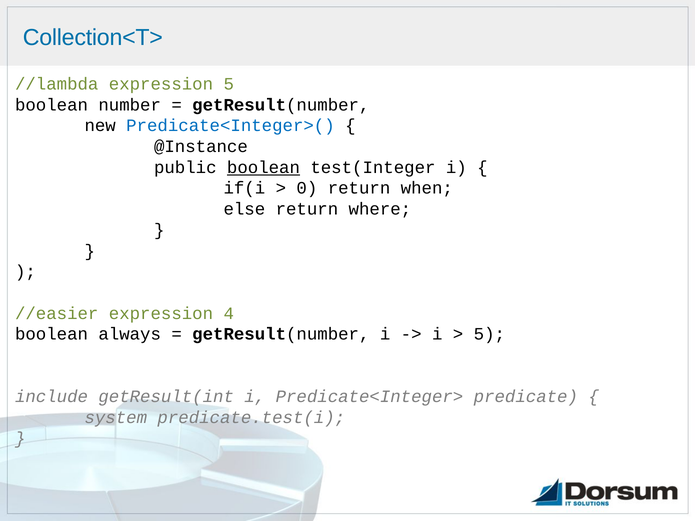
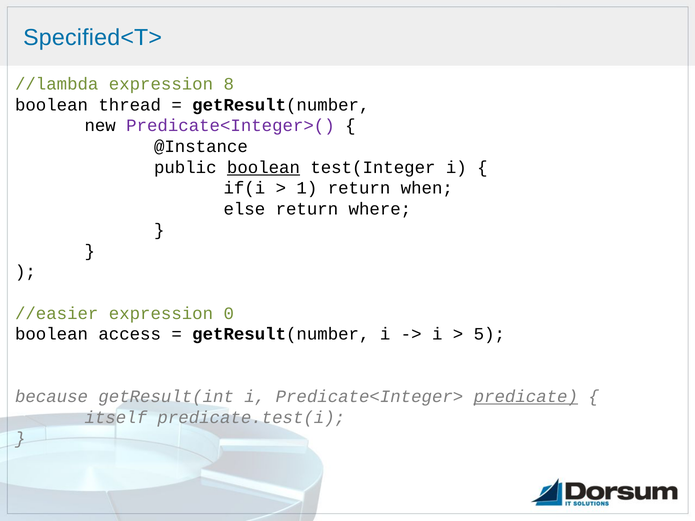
Collection<T>: Collection<T> -> Specified<T> (93, 38)
expression 5: 5 -> 8 (229, 84)
number: number -> thread (130, 105)
Predicate<Integer>( colour: blue -> purple (230, 126)
0: 0 -> 1 (307, 188)
4: 4 -> 0 (229, 313)
always: always -> access (130, 334)
include: include -> because (52, 397)
predicate underline: none -> present (526, 397)
system: system -> itself (116, 418)
